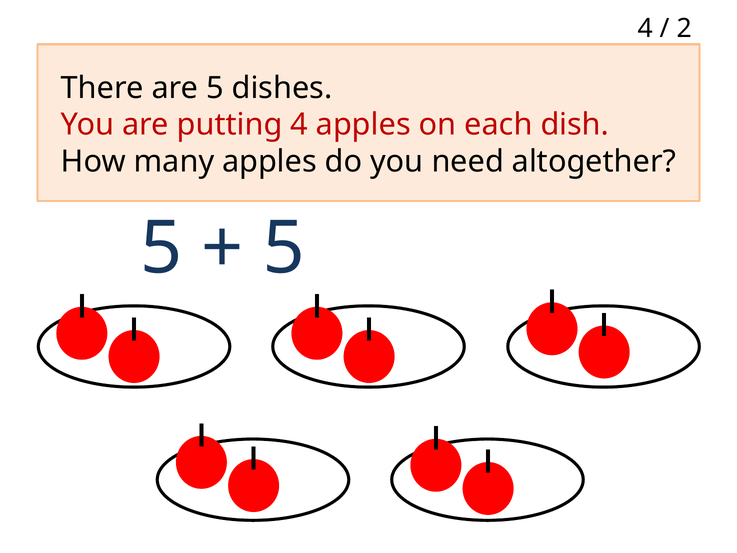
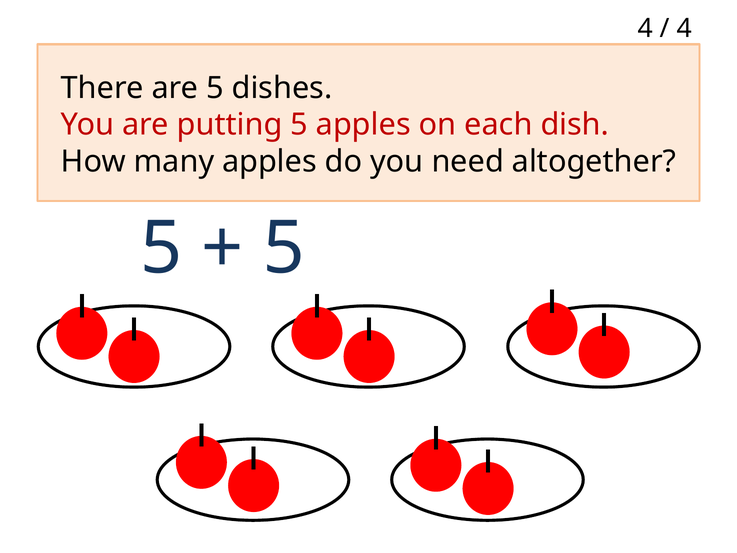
2: 2 -> 4 (684, 28)
putting 4: 4 -> 5 (299, 125)
